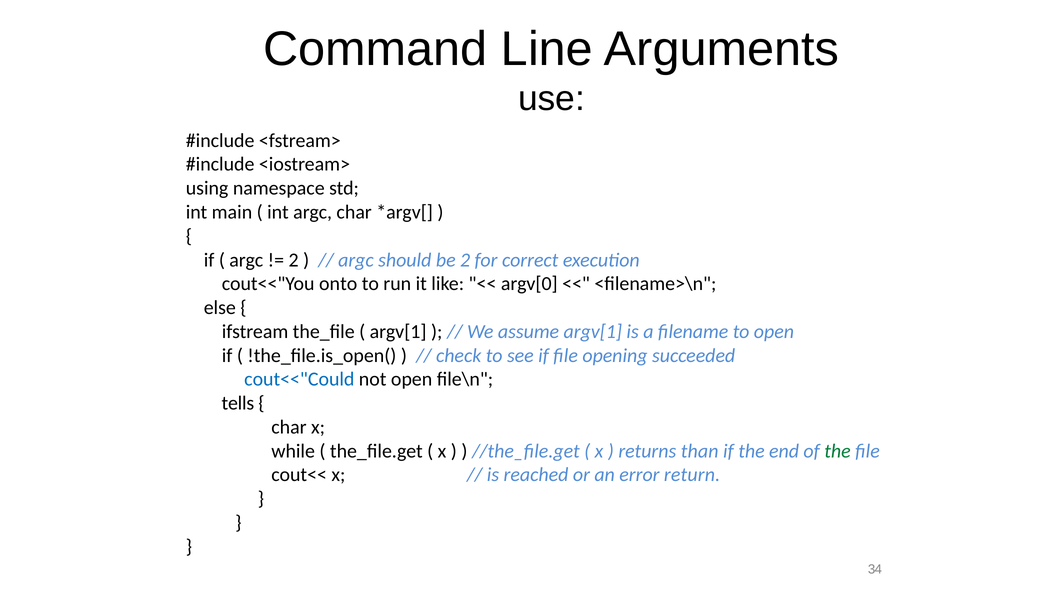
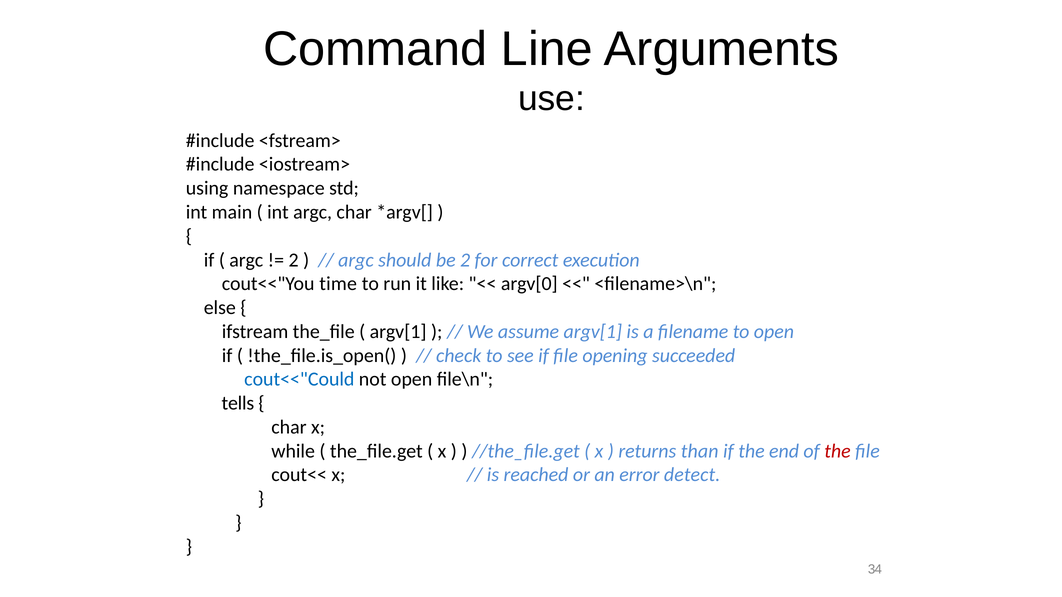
onto: onto -> time (338, 284)
the colour: green -> red (837, 451)
return: return -> detect (692, 475)
